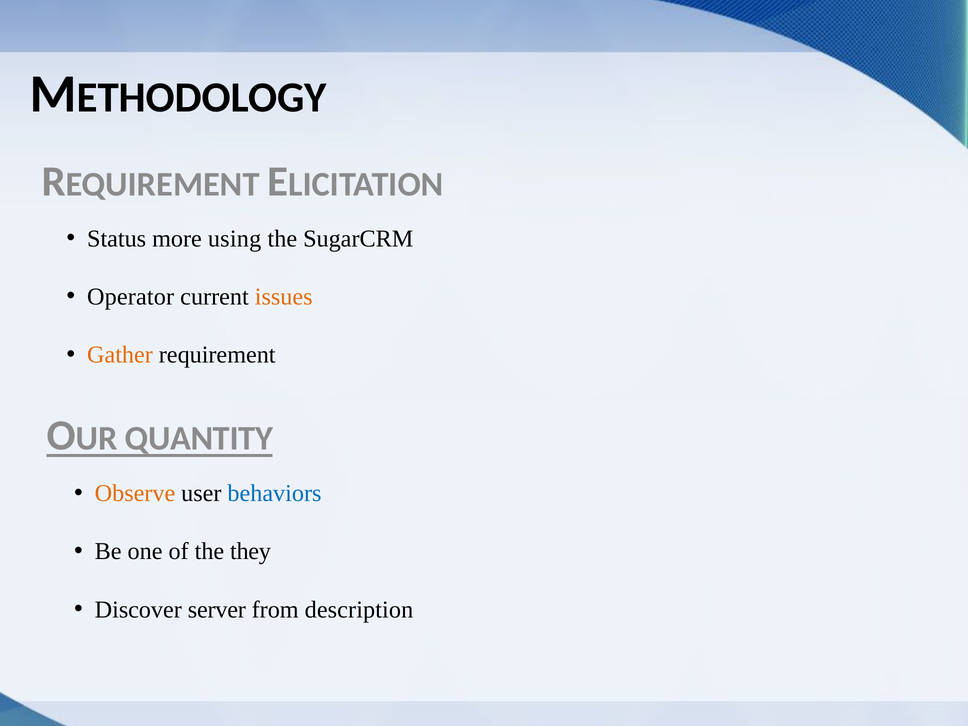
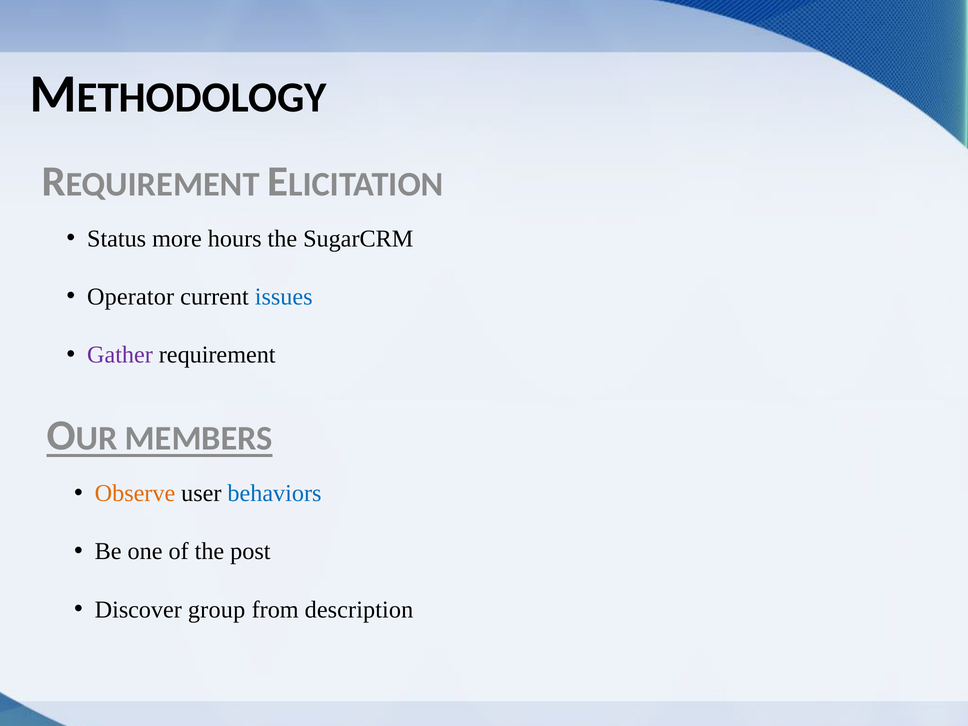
using: using -> hours (235, 239)
issues colour: orange -> blue (284, 297)
Gather colour: orange -> purple (120, 355)
QUANTITY: QUANTITY -> MEMBERS (199, 438)
they: they -> post (250, 552)
server: server -> group (217, 610)
